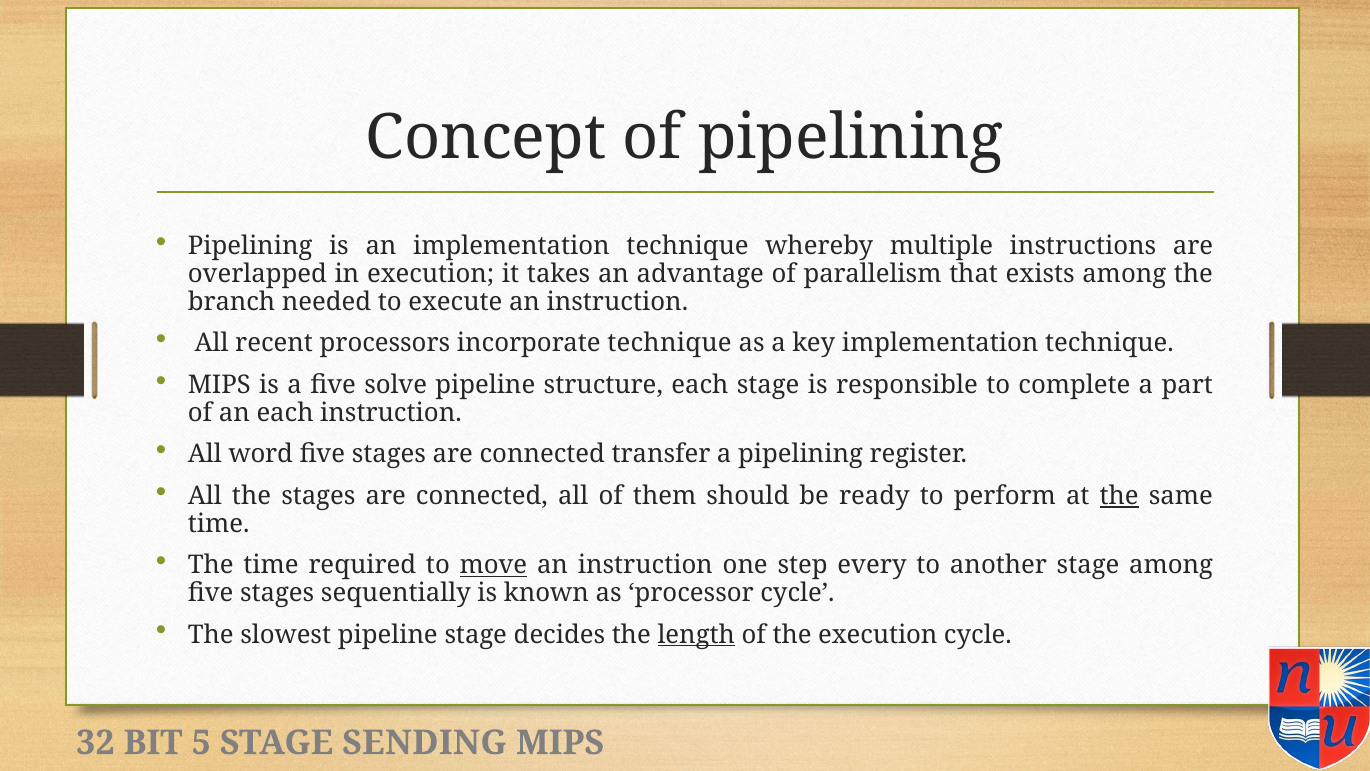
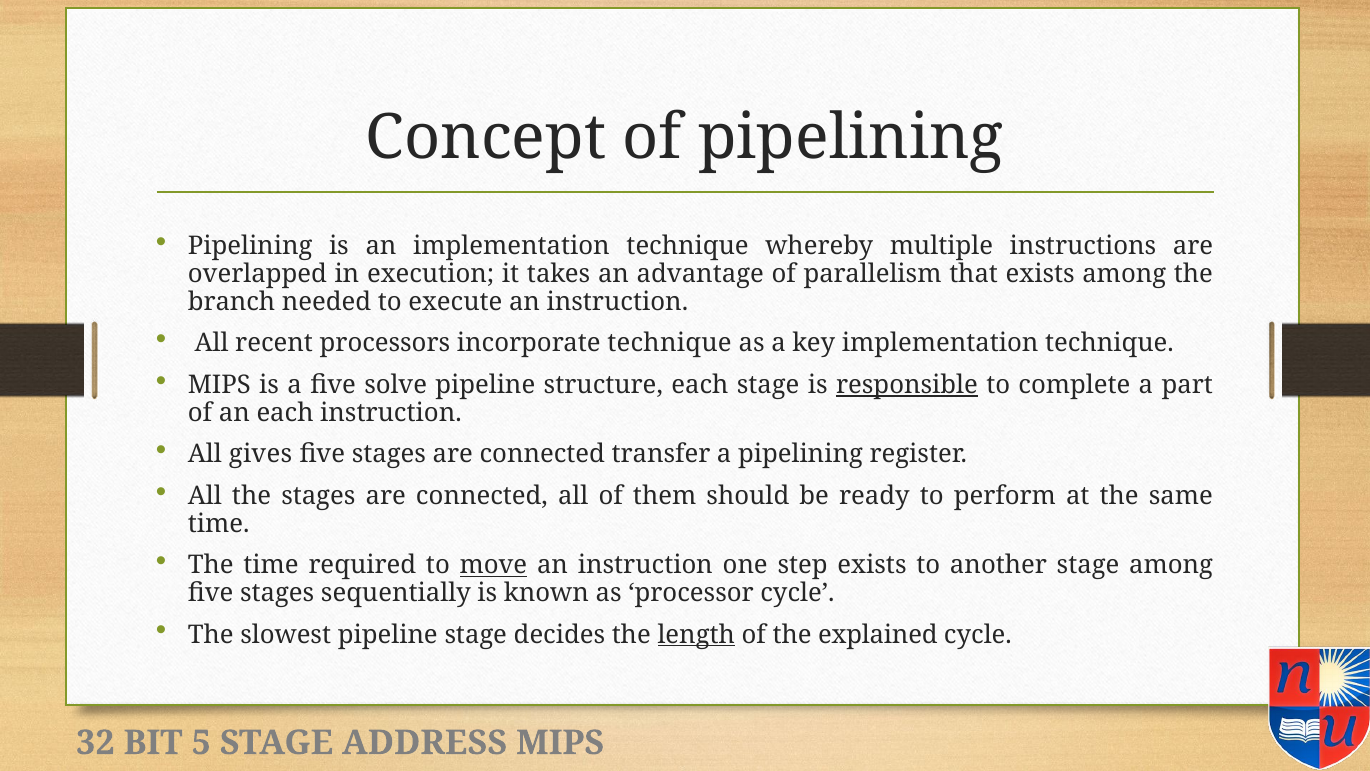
responsible underline: none -> present (907, 385)
word: word -> gives (261, 454)
the underline: present -> none (1119, 496)
step every: every -> exists (872, 565)
the execution: execution -> explained (878, 634)
SENDING: SENDING -> ADDRESS (425, 742)
